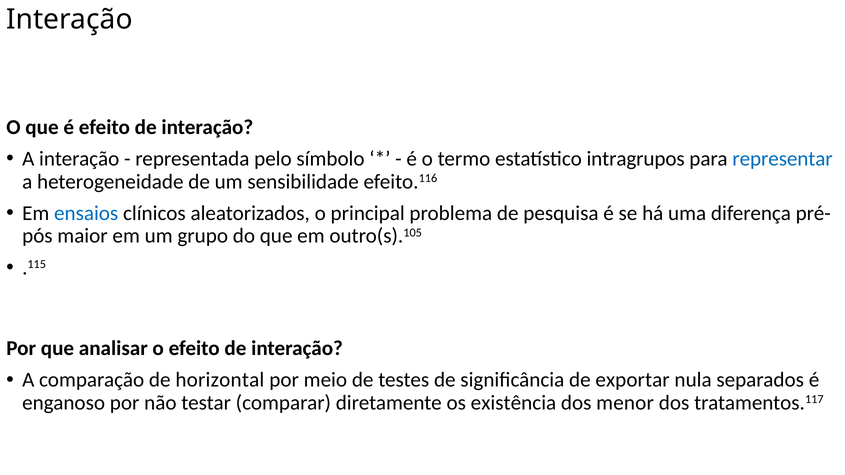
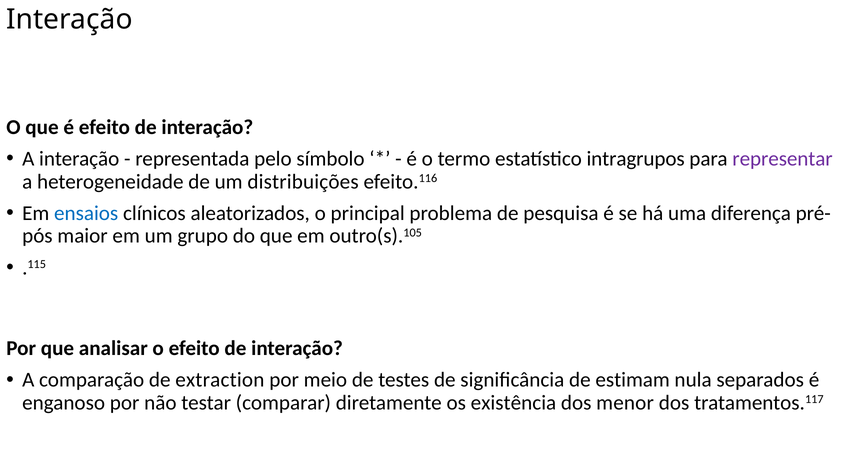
representar colour: blue -> purple (783, 159)
sensibilidade: sensibilidade -> distribuições (303, 182)
horizontal: horizontal -> extraction (220, 380)
exportar: exportar -> estimam (633, 380)
